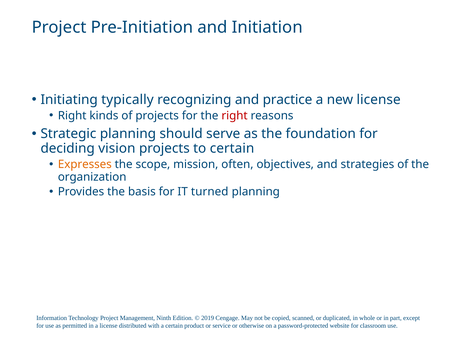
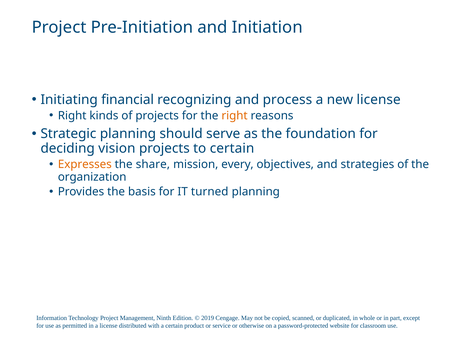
typically: typically -> financial (128, 100)
practice: practice -> process (287, 100)
right colour: red -> orange (235, 116)
scope: scope -> share (153, 165)
often: often -> every (237, 165)
